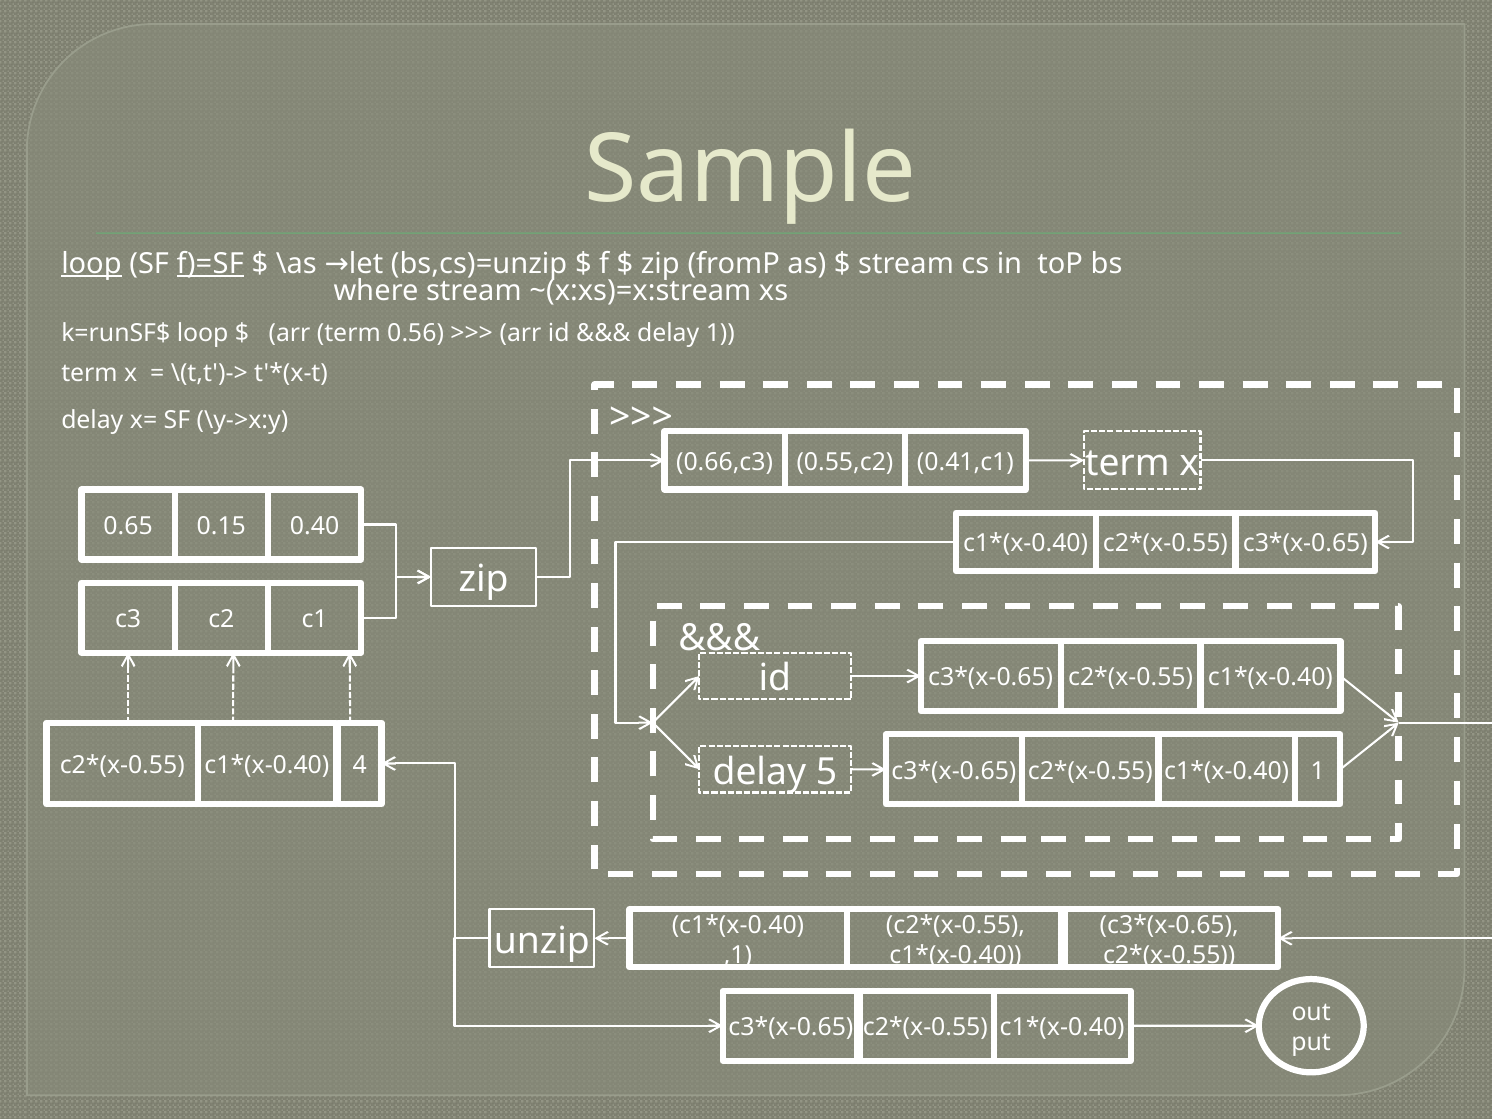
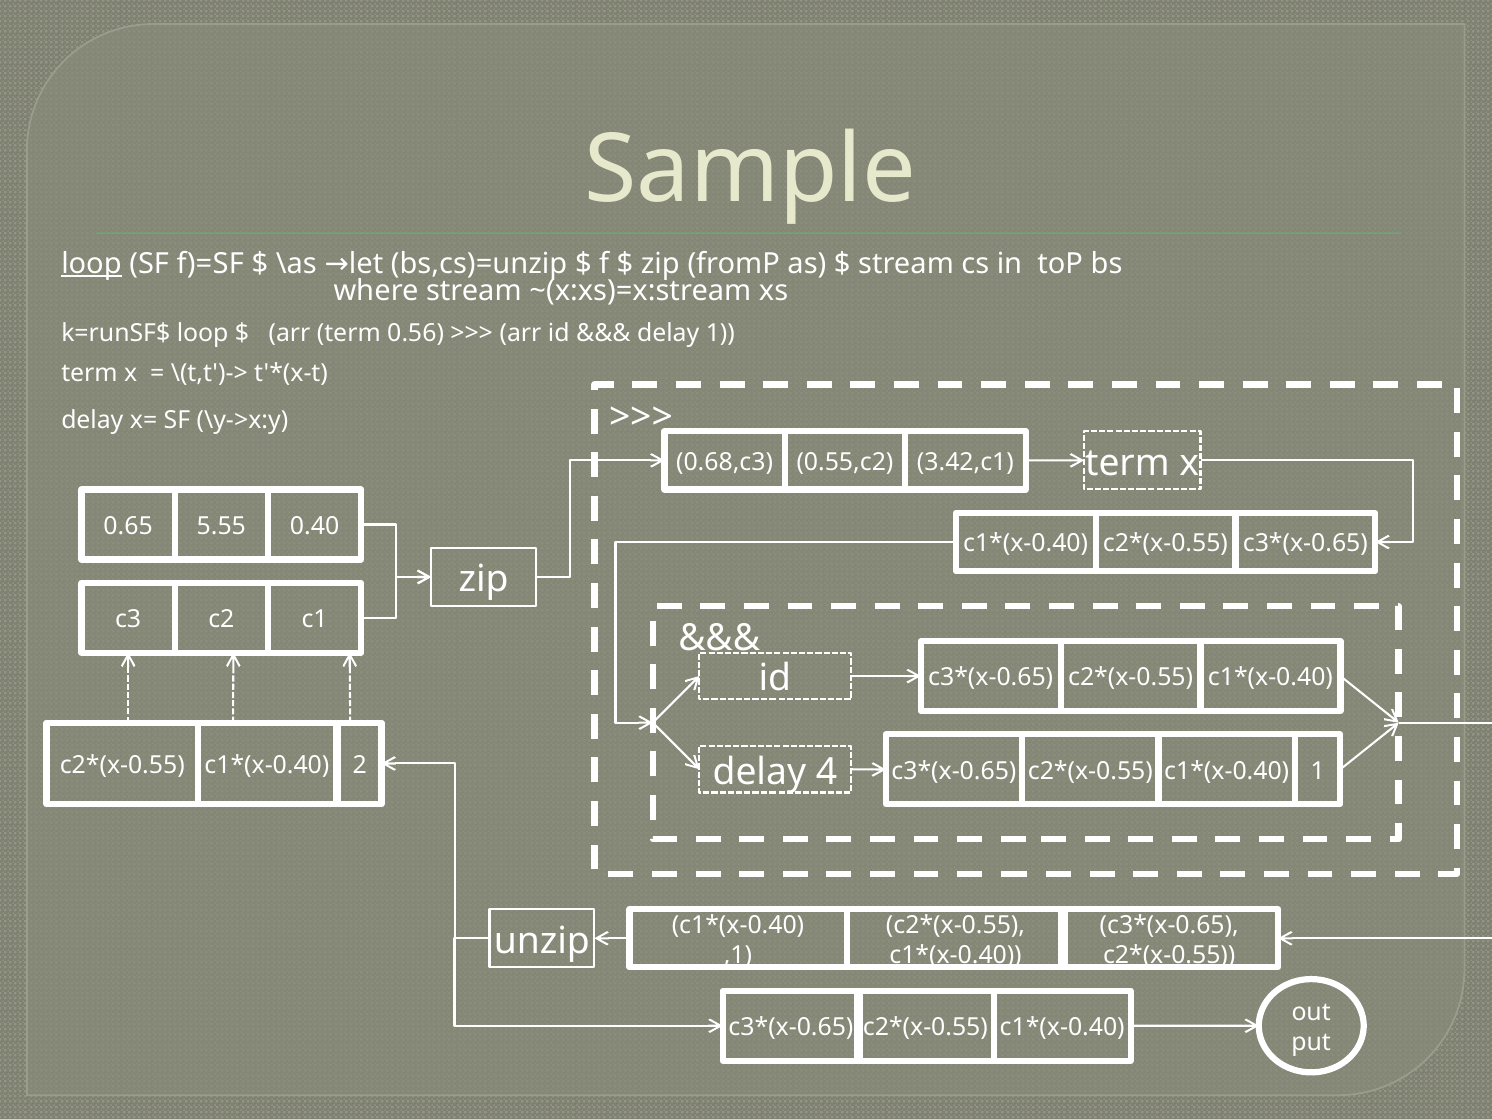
f)=SF underline: present -> none (210, 263)
0.66,c3: 0.66,c3 -> 0.68,c3 (725, 462)
0.41,c1: 0.41,c1 -> 3.42,c1 (965, 462)
0.15: 0.15 -> 5.55 (221, 526)
4: 4 -> 2 (360, 765)
5: 5 -> 4 (826, 772)
